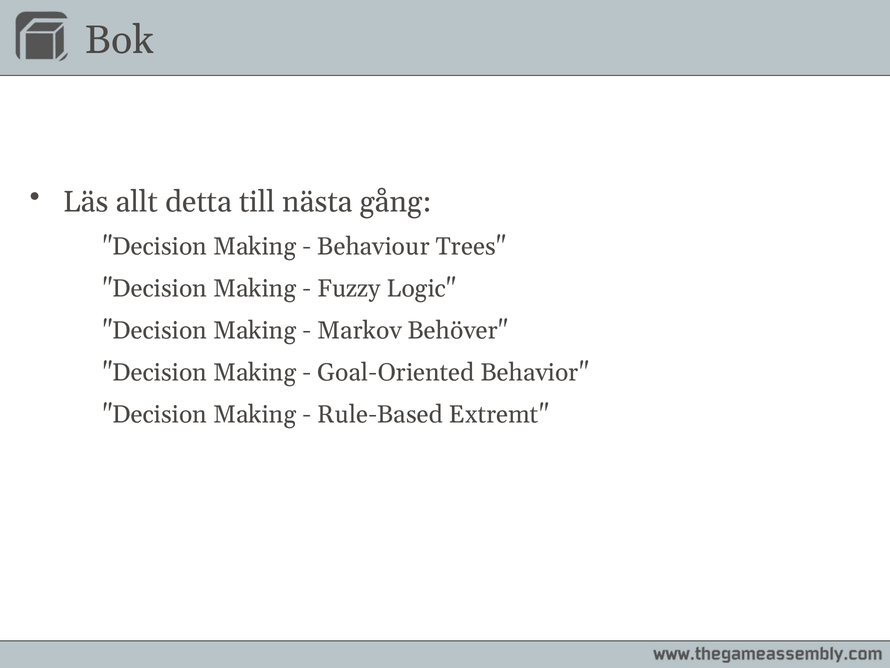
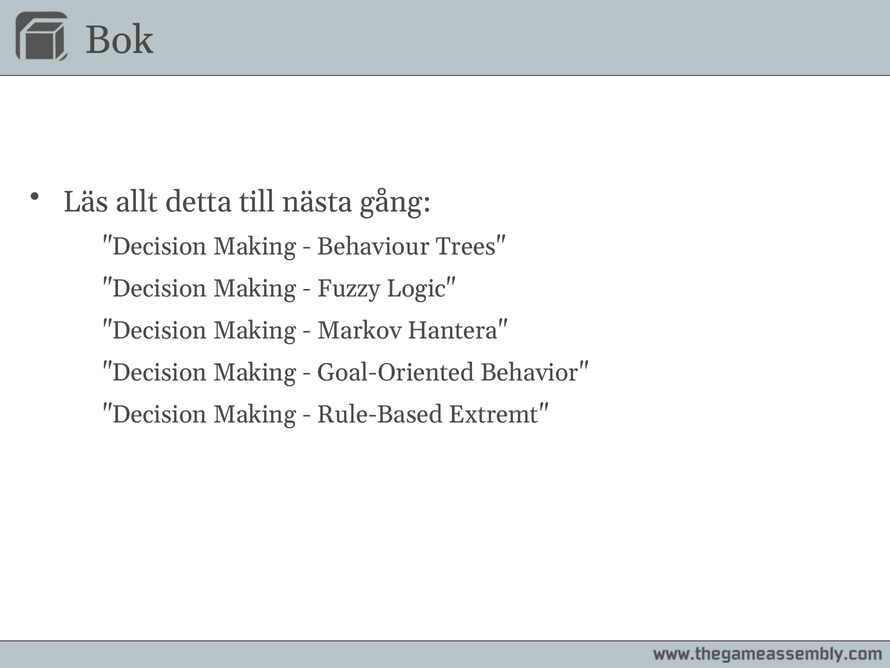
Behöver: Behöver -> Hantera (458, 330)
